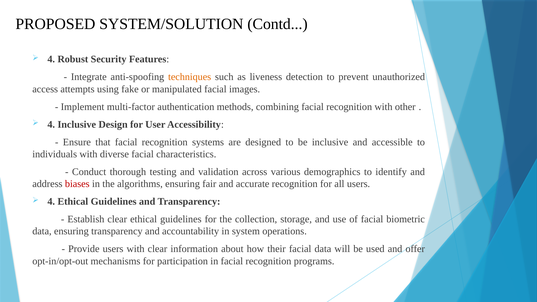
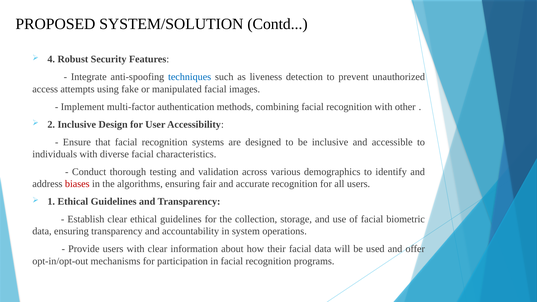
techniques colour: orange -> blue (190, 77)
4: 4 -> 2 (51, 124)
4: 4 -> 1 (51, 202)
